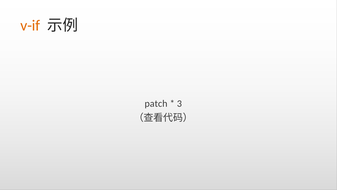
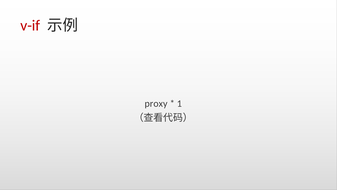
v-if colour: orange -> red (30, 25)
patch: patch -> proxy (156, 103)
3: 3 -> 1 (179, 103)
